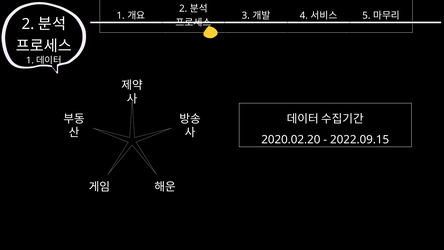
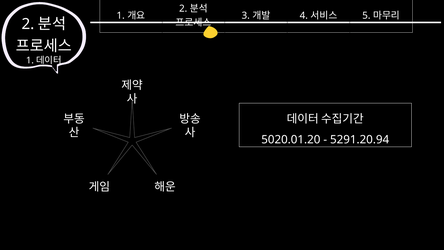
2020.02.20: 2020.02.20 -> 5020.01.20 (291, 140)
2022.09.15: 2022.09.15 -> 5291.20.94 (360, 140)
